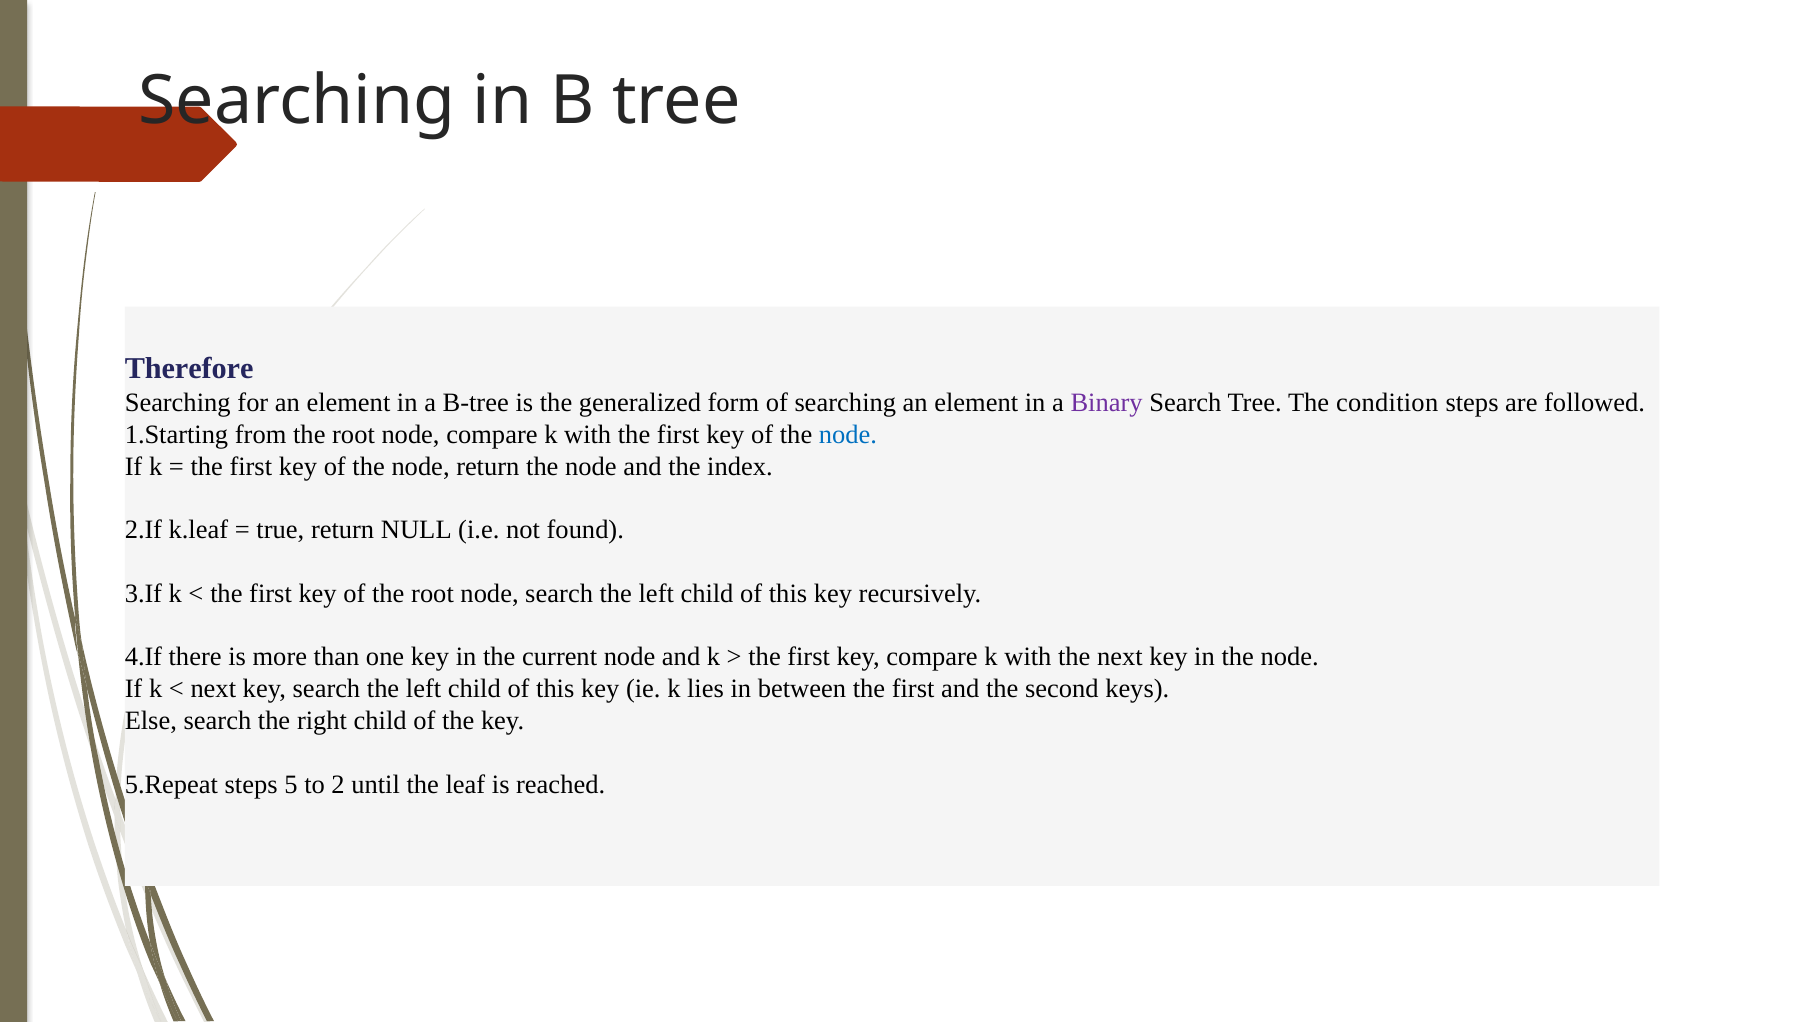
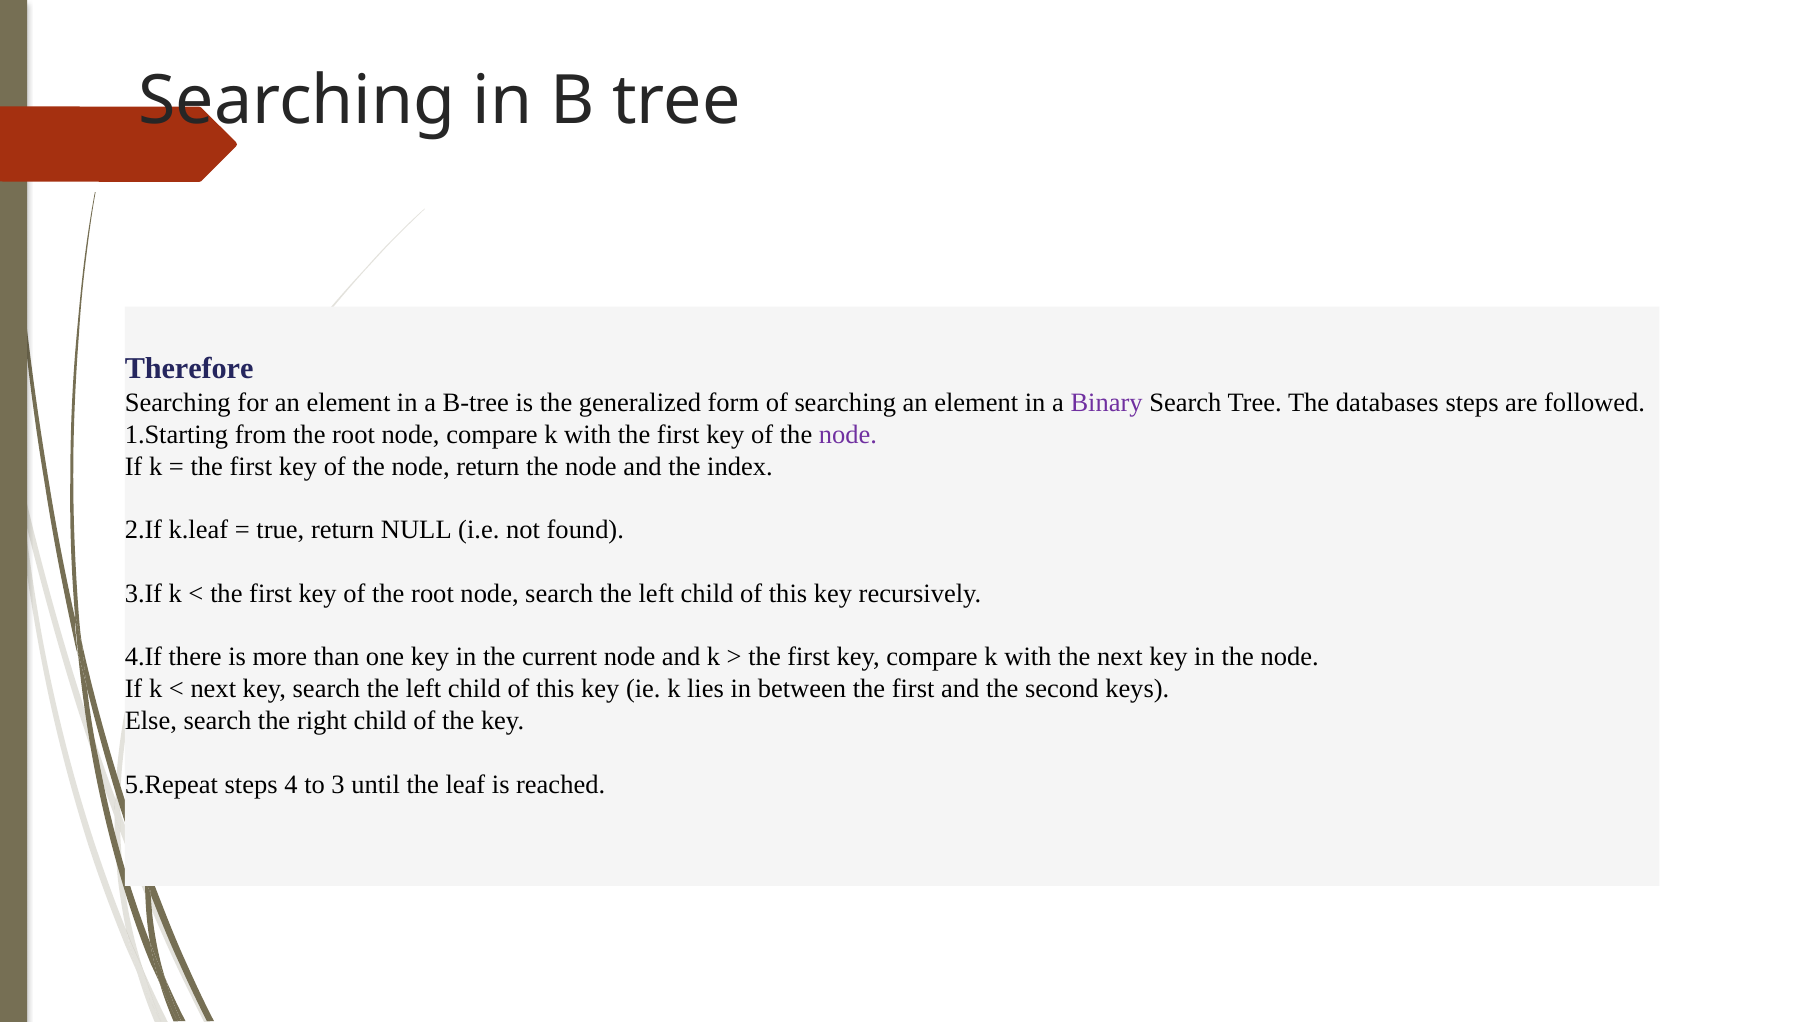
condition: condition -> databases (1387, 402)
node colour: blue -> purple (848, 434)
5: 5 -> 4 (291, 784)
2: 2 -> 3 (338, 784)
